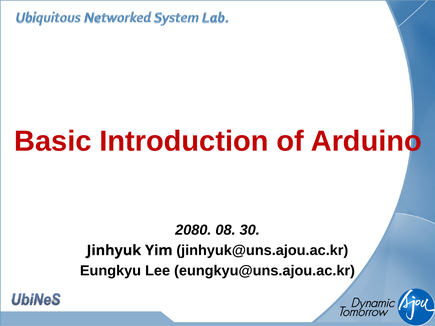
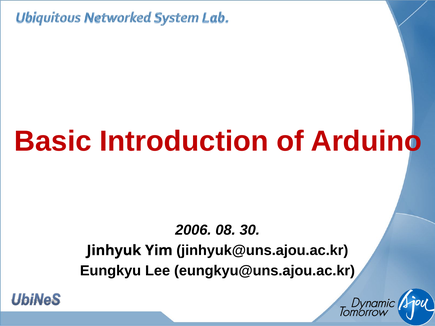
2080: 2080 -> 2006 (193, 230)
